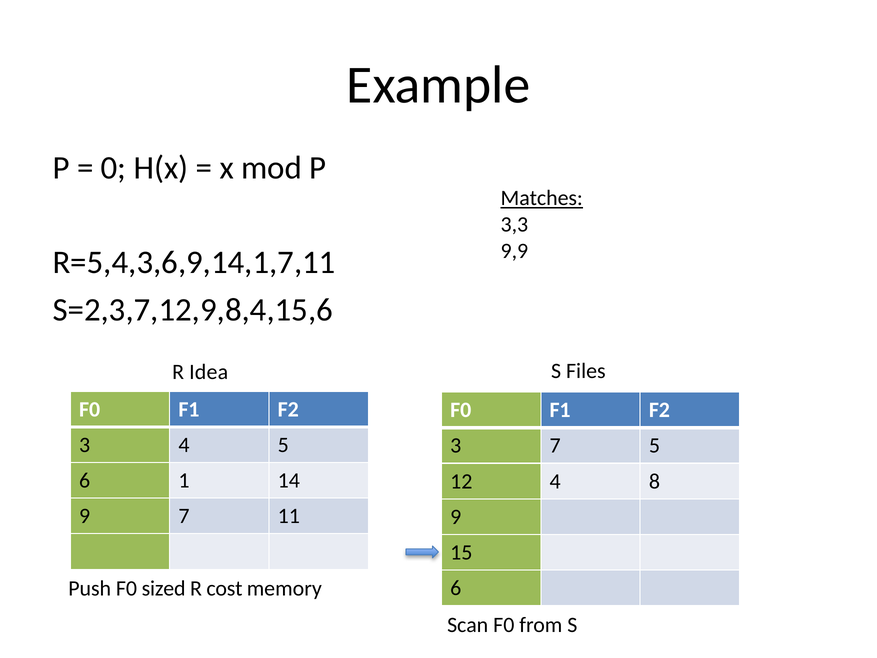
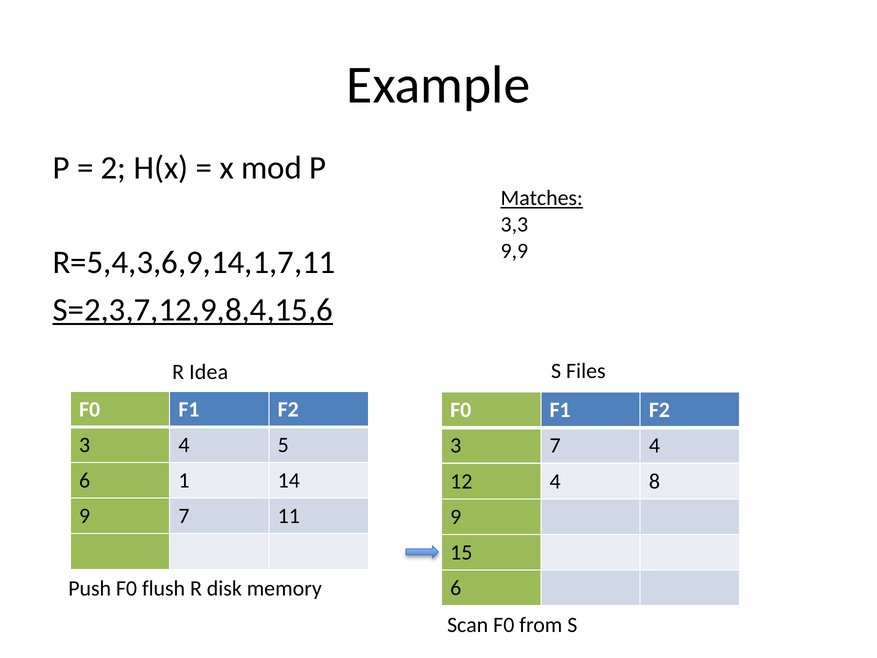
0: 0 -> 2 (114, 168)
S=2,3,7,12,9,8,4,15,6 underline: none -> present (193, 310)
7 5: 5 -> 4 (654, 446)
sized: sized -> flush (164, 588)
cost: cost -> disk (224, 588)
